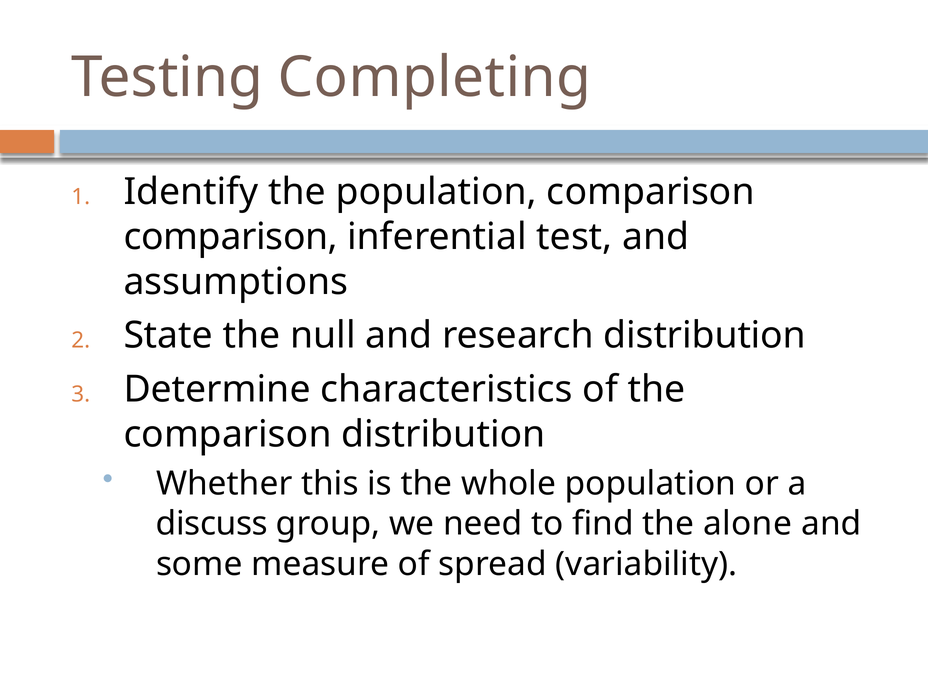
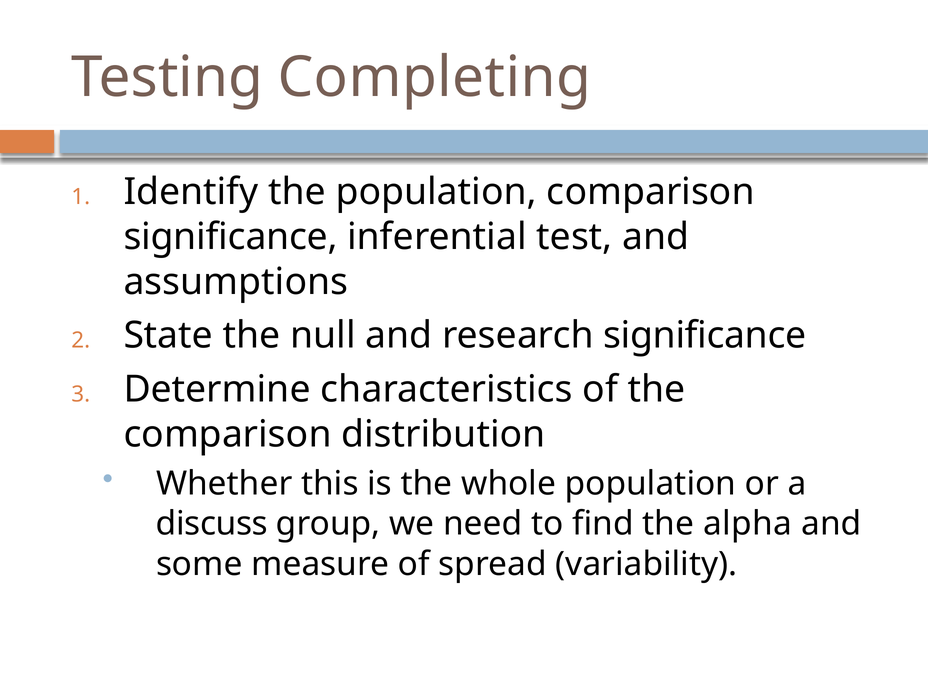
comparison: comparison -> significance (231, 237)
research distribution: distribution -> significance (705, 336)
alone: alone -> alpha (748, 524)
